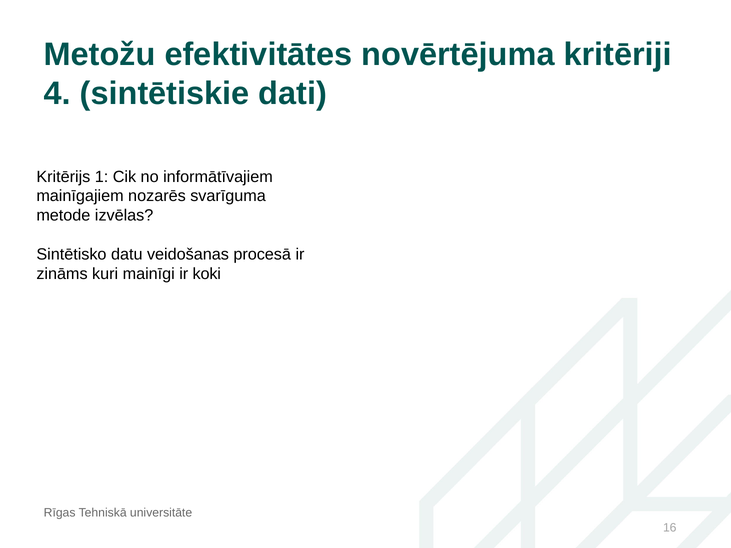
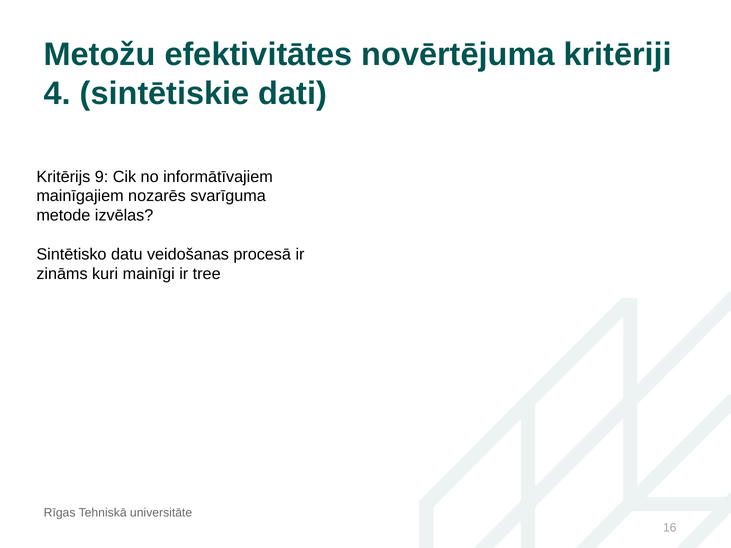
1: 1 -> 9 (102, 177)
koki: koki -> tree (207, 274)
